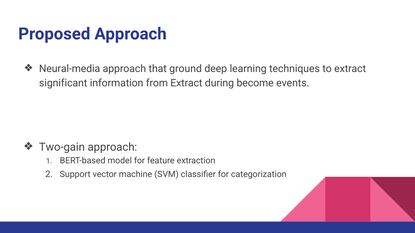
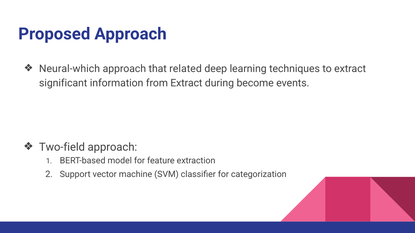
Neural-media: Neural-media -> Neural-which (70, 69)
ground: ground -> related (186, 69)
Two-gain: Two-gain -> Two-field (62, 147)
